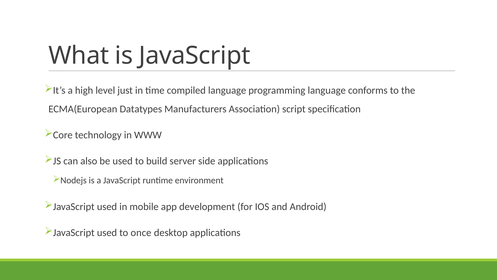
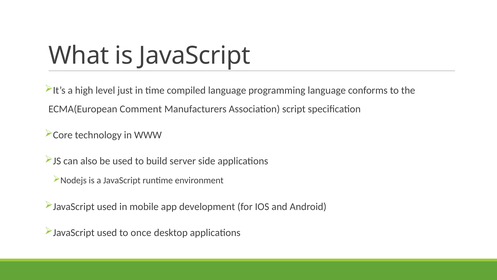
Datatypes: Datatypes -> Comment (141, 109)
